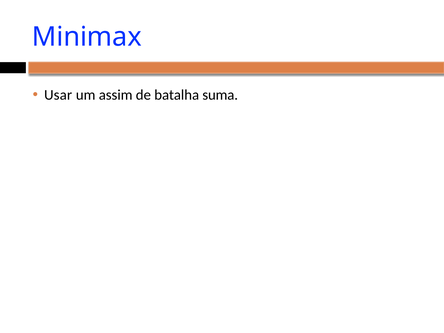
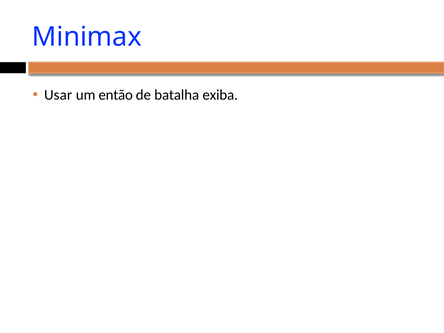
assim: assim -> então (116, 95)
suma: suma -> exiba (220, 95)
